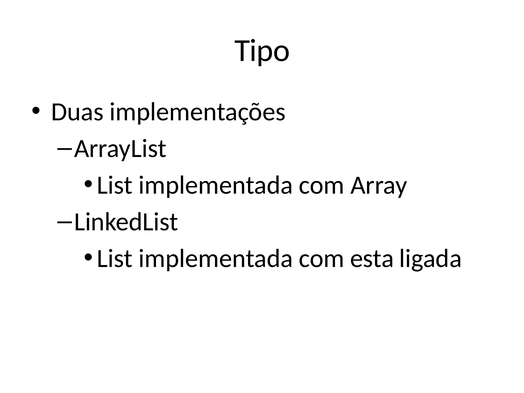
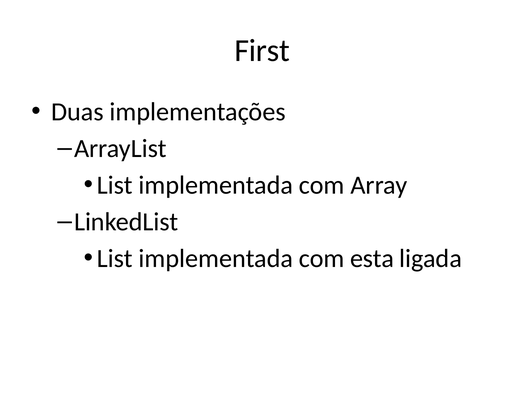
Tipo: Tipo -> First (262, 51)
